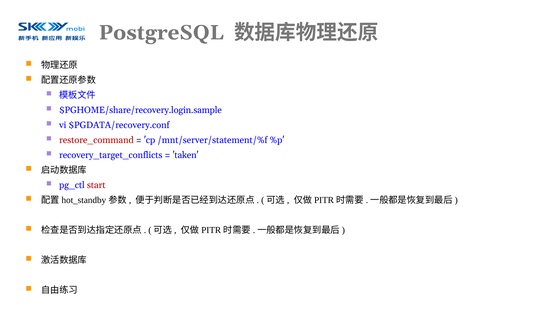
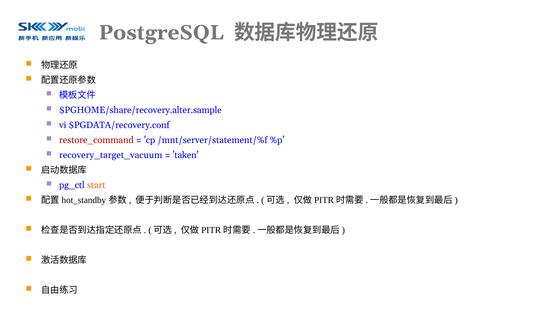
$PGHOME/share/recovery.login.sample: $PGHOME/share/recovery.login.sample -> $PGHOME/share/recovery.alter.sample (140, 110)
recovery_target_conflicts: recovery_target_conflicts -> recovery_target_vacuum (111, 155)
start colour: red -> orange (96, 185)
